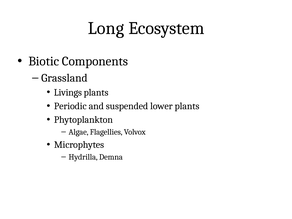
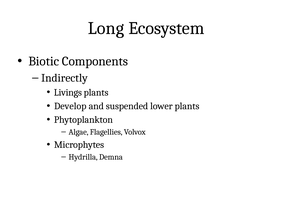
Grassland: Grassland -> Indirectly (64, 78)
Periodic: Periodic -> Develop (70, 106)
